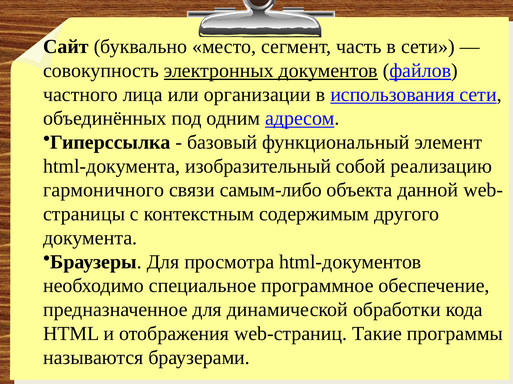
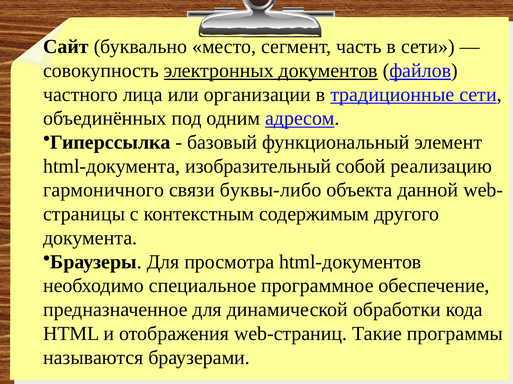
использования: использования -> традиционные (392, 95)
самым-либо: самым-либо -> буквы-либо (271, 190)
